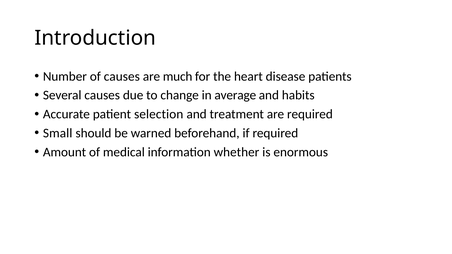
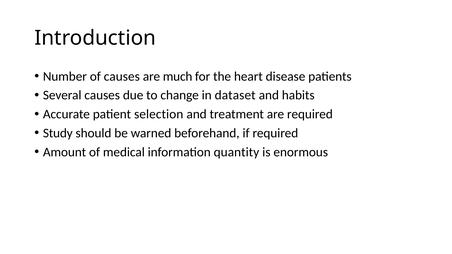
average: average -> dataset (235, 95)
Small: Small -> Study (58, 133)
whether: whether -> quantity (236, 152)
